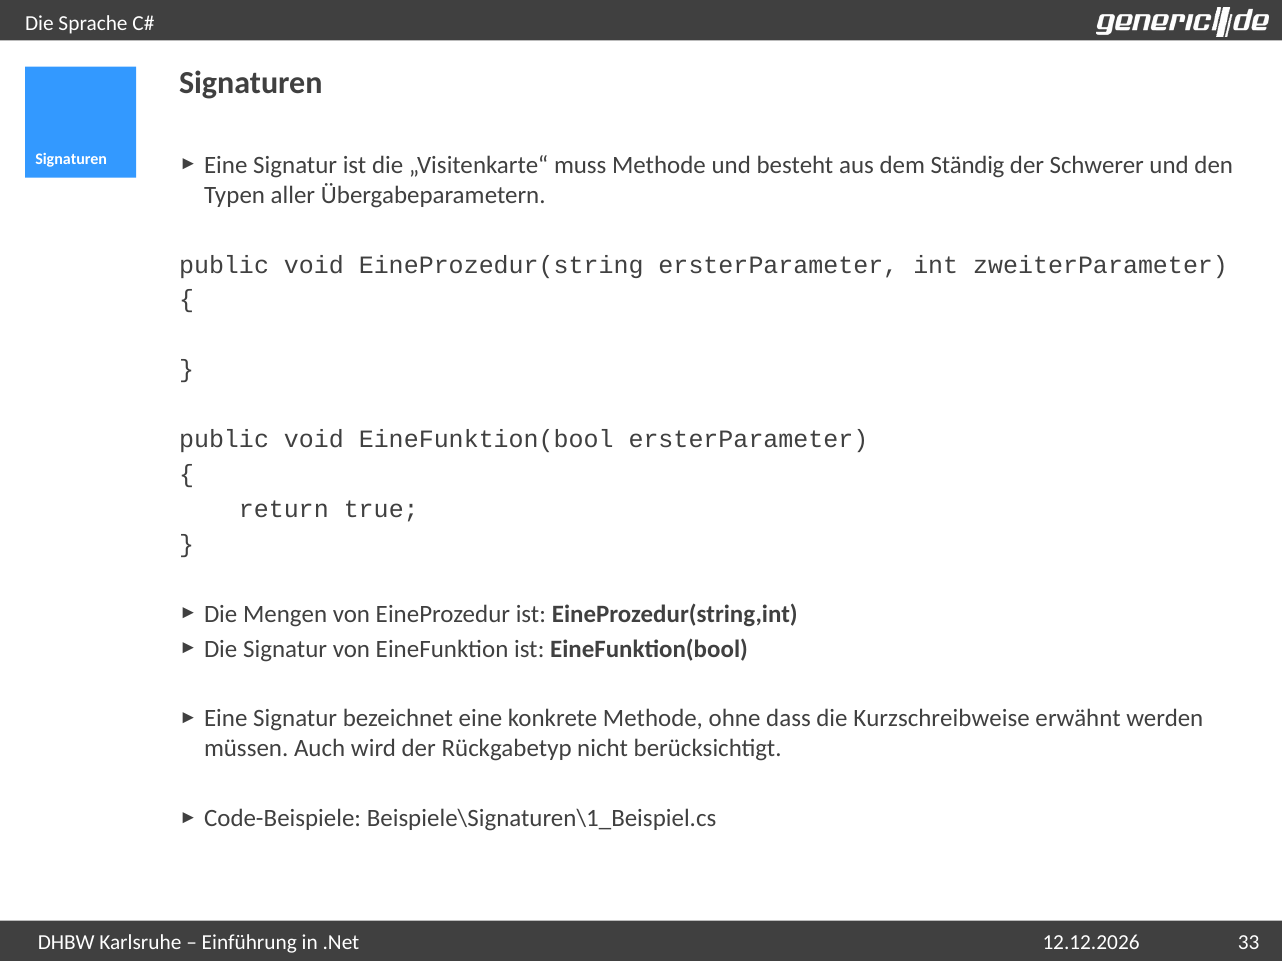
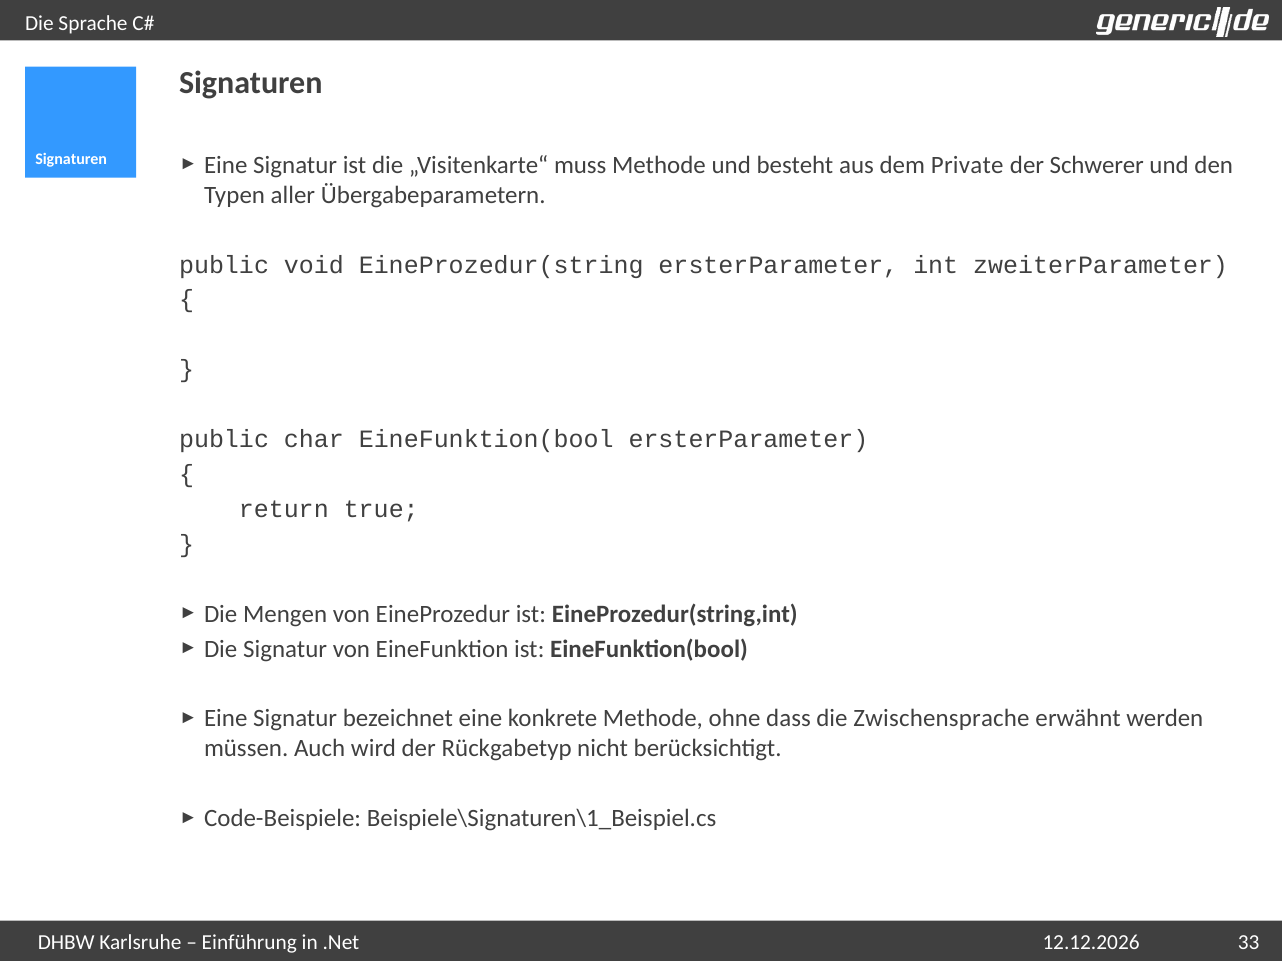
Ständig: Ständig -> Private (967, 165)
void: void -> char (314, 440)
Kurzschreibweise: Kurzschreibweise -> Zwischensprache (941, 719)
